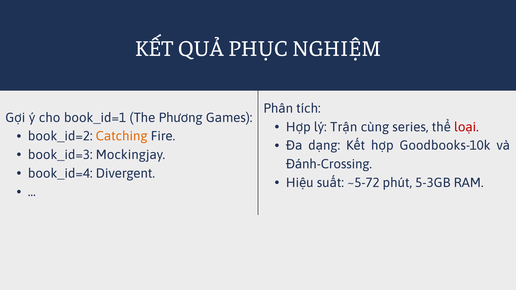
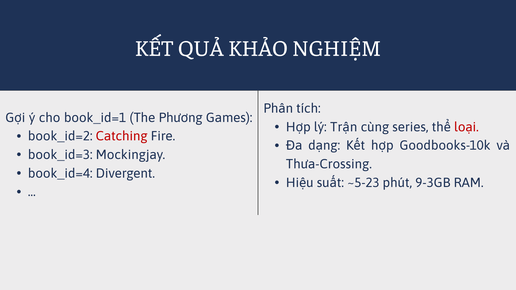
PHỤC: PHỤC -> KHẢO (258, 48)
Catching colour: orange -> red (122, 136)
Đánh-Crossing: Đánh-Crossing -> Thưa-Crossing (329, 164)
~5-72: ~5-72 -> ~5-23 (363, 183)
5-3GB: 5-3GB -> 9-3GB (433, 183)
